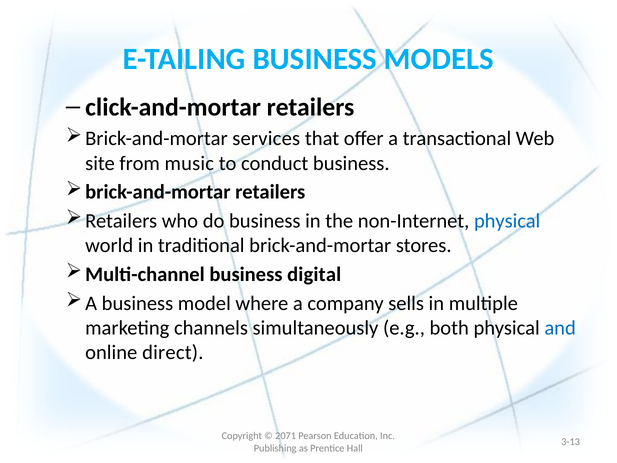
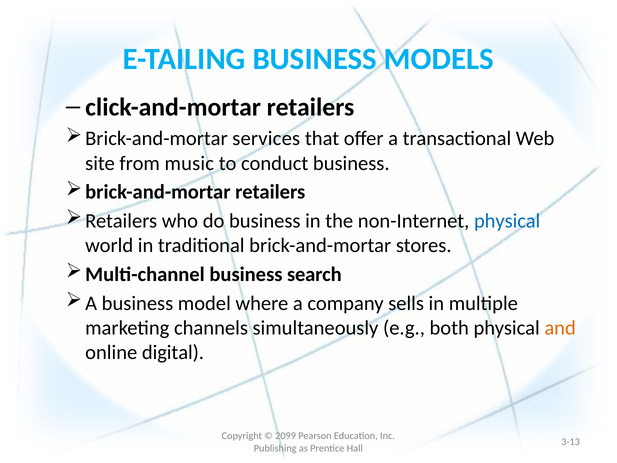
digital: digital -> search (314, 274)
and colour: blue -> orange (560, 328)
direct: direct -> digital (173, 352)
2071: 2071 -> 2099 (286, 436)
